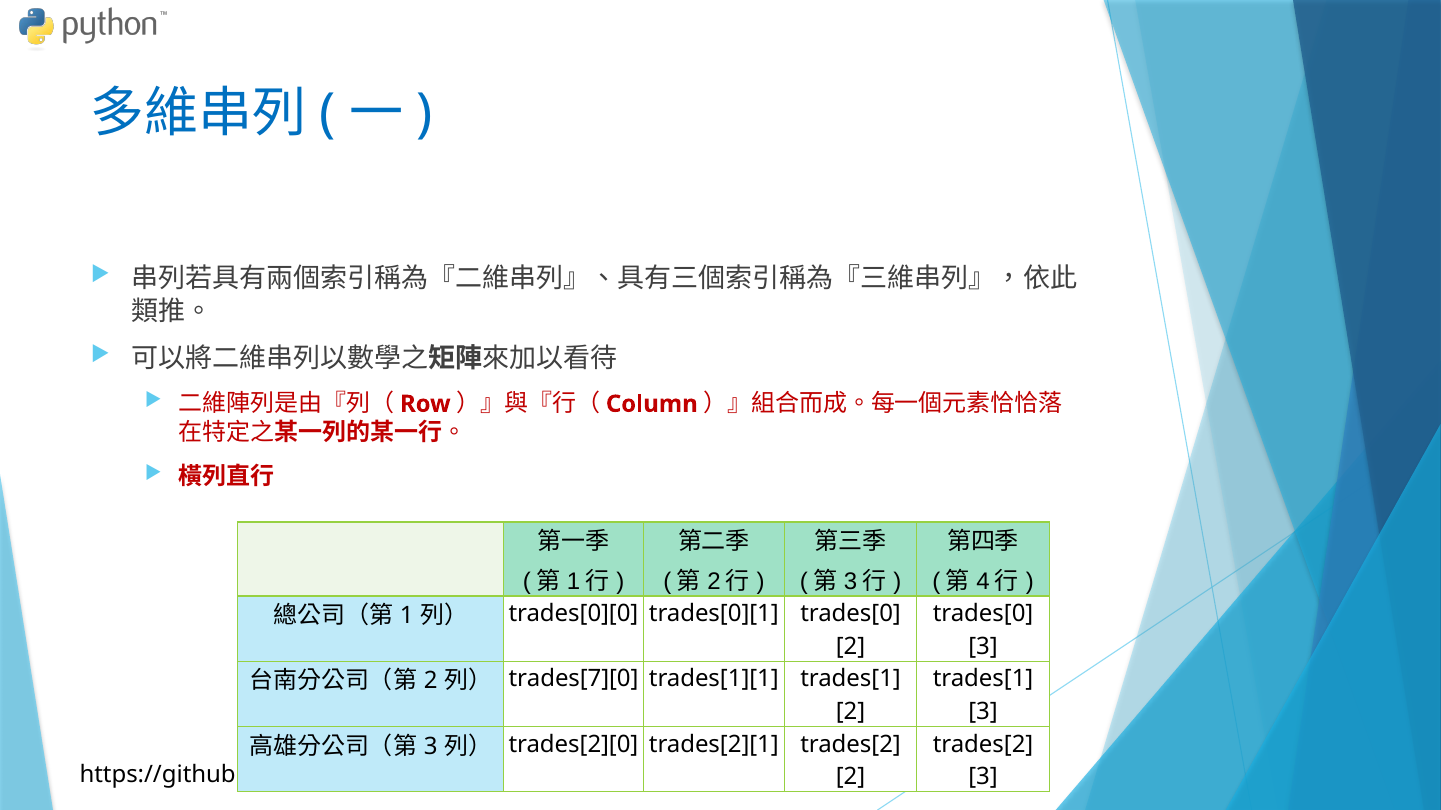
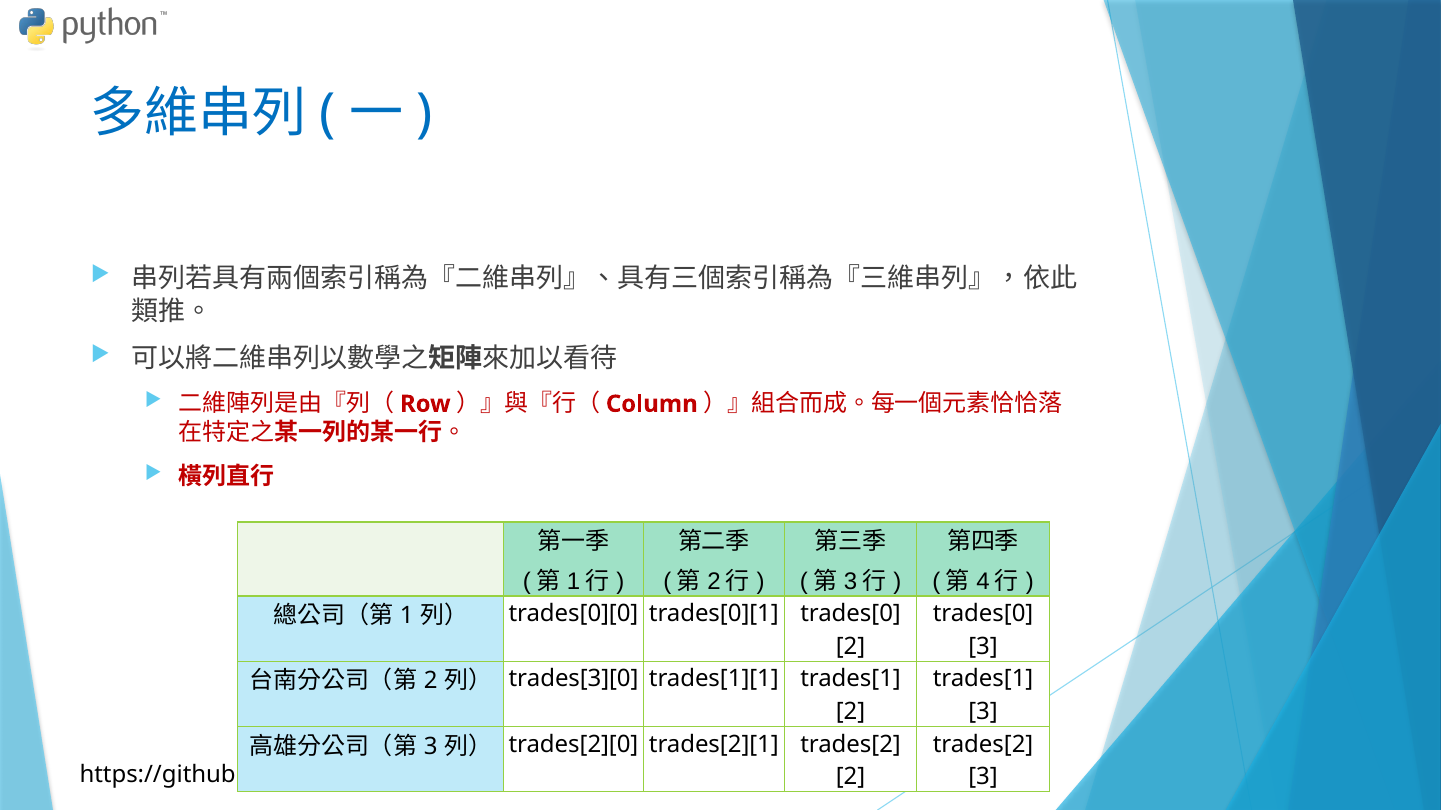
trades[7][0: trades[7][0 -> trades[3][0 (574, 679)
